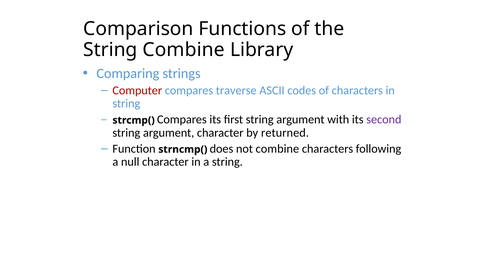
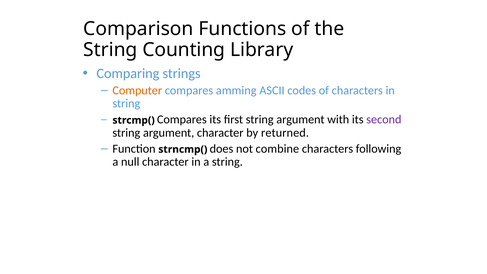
String Combine: Combine -> Counting (184, 50)
Computer colour: red -> orange (137, 90)
traverse: traverse -> amming (236, 90)
